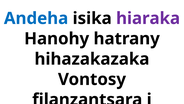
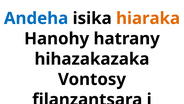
hiaraka colour: purple -> orange (148, 18)
